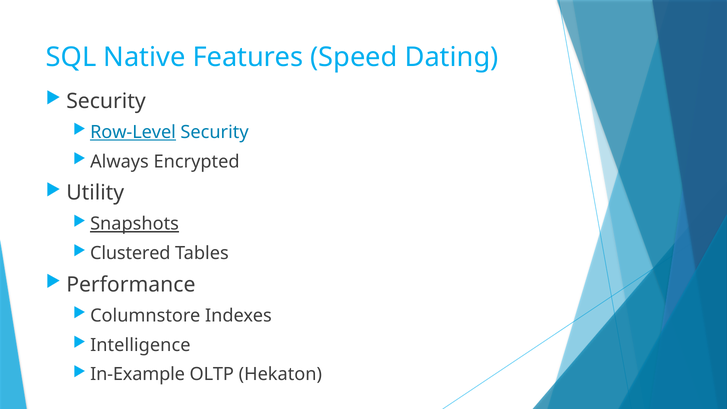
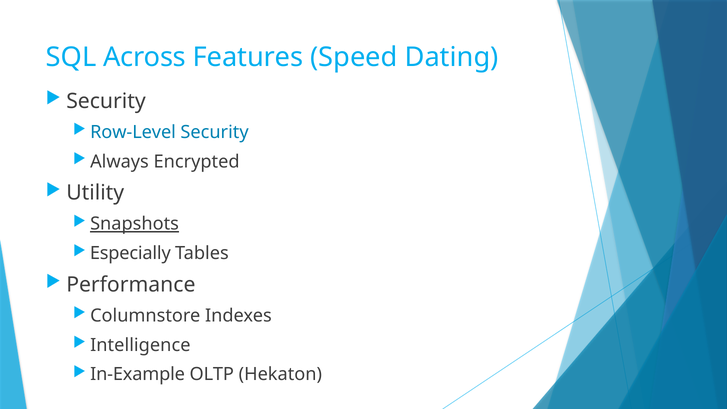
Native: Native -> Across (145, 57)
Row-Level underline: present -> none (133, 132)
Clustered: Clustered -> Especially (130, 253)
